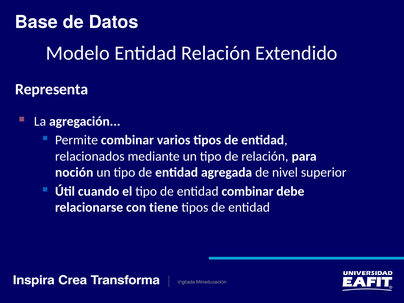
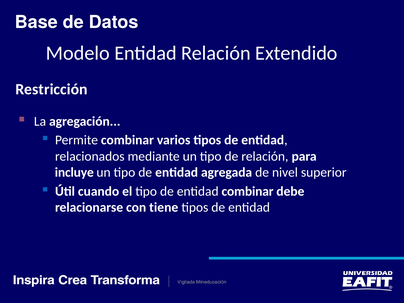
Representa: Representa -> Restricción (52, 89)
noción: noción -> incluye (74, 172)
